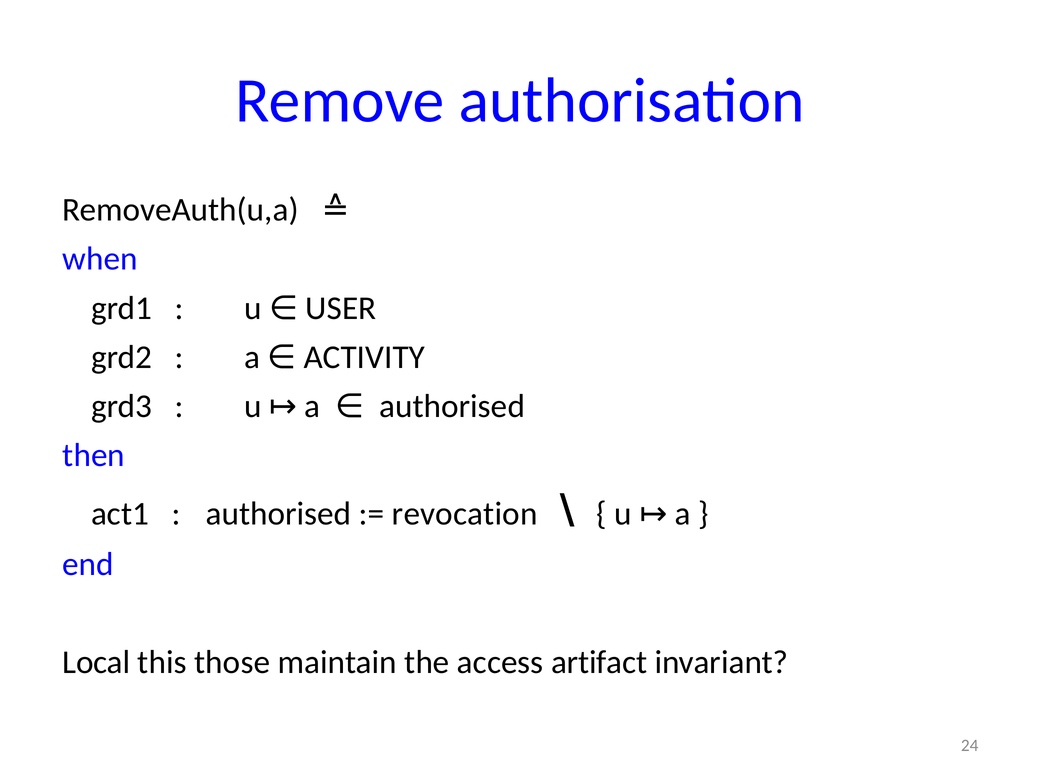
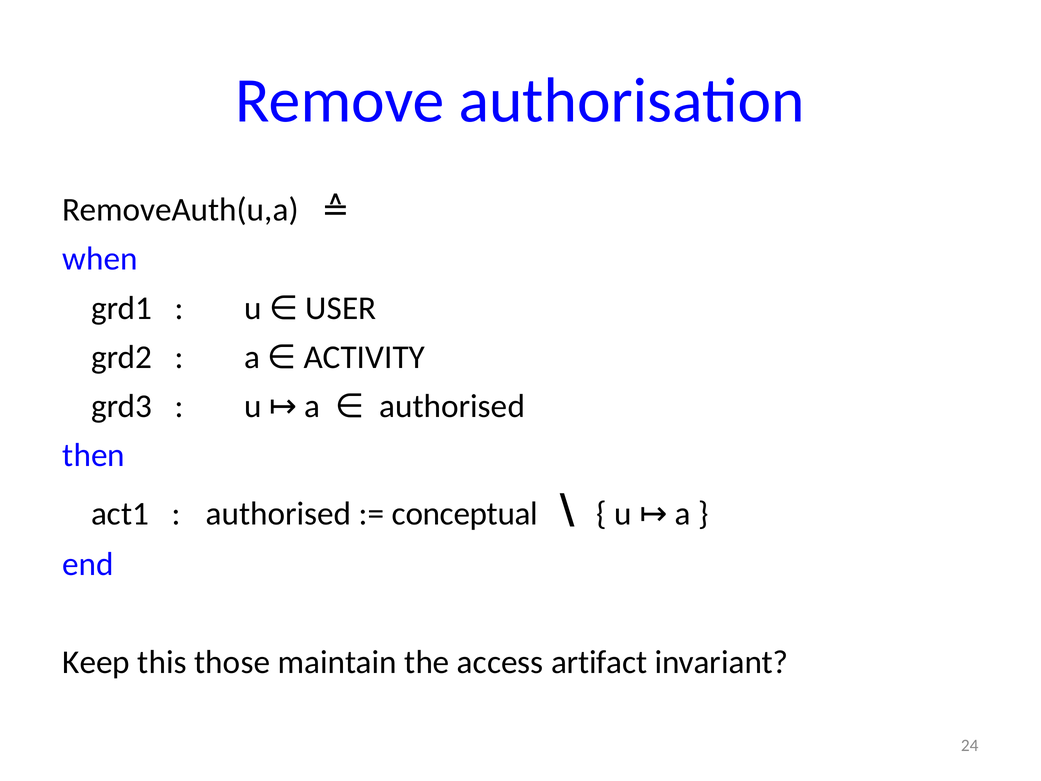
revocation: revocation -> conceptual (465, 513)
Local: Local -> Keep (96, 662)
